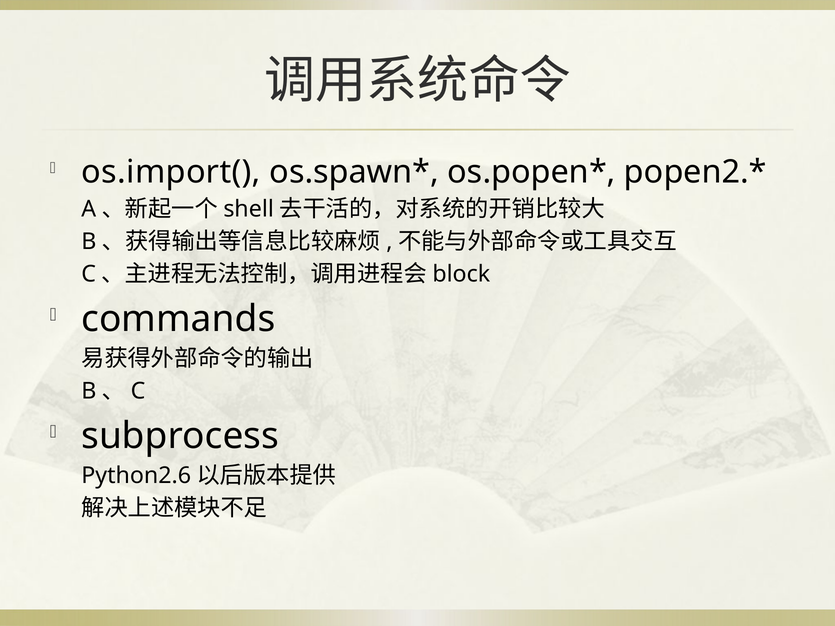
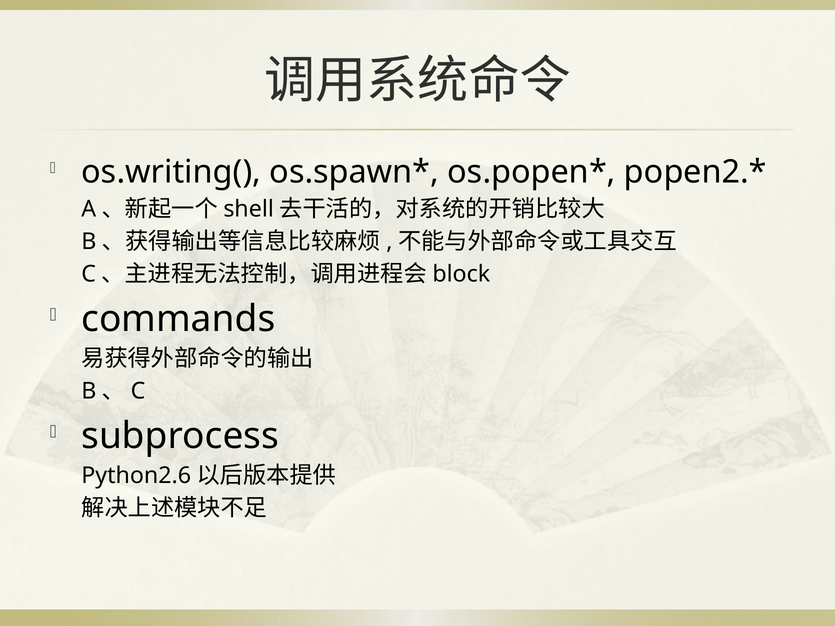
os.import(: os.import( -> os.writing( (171, 172)
